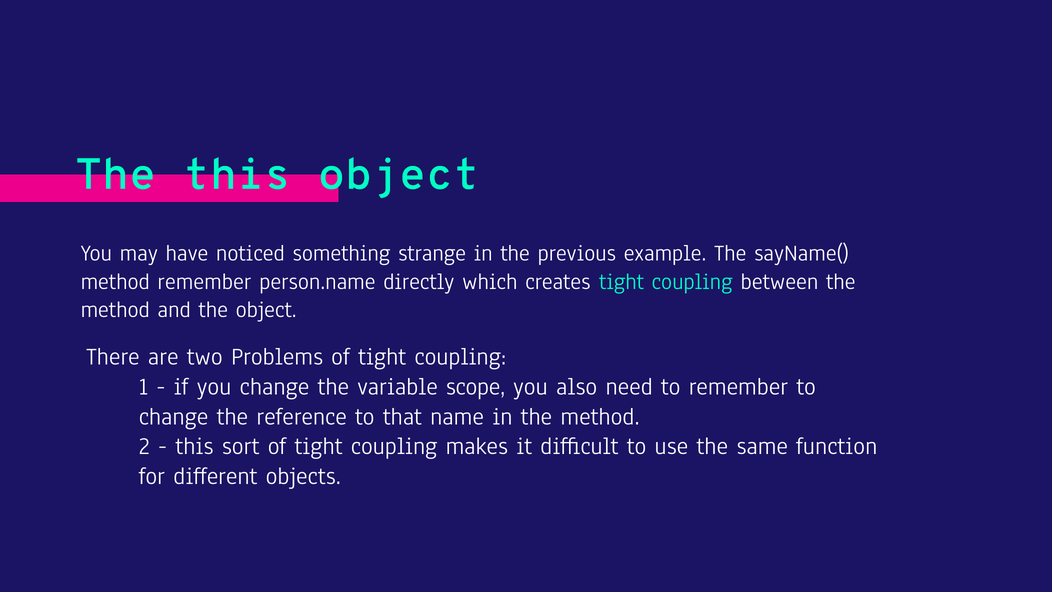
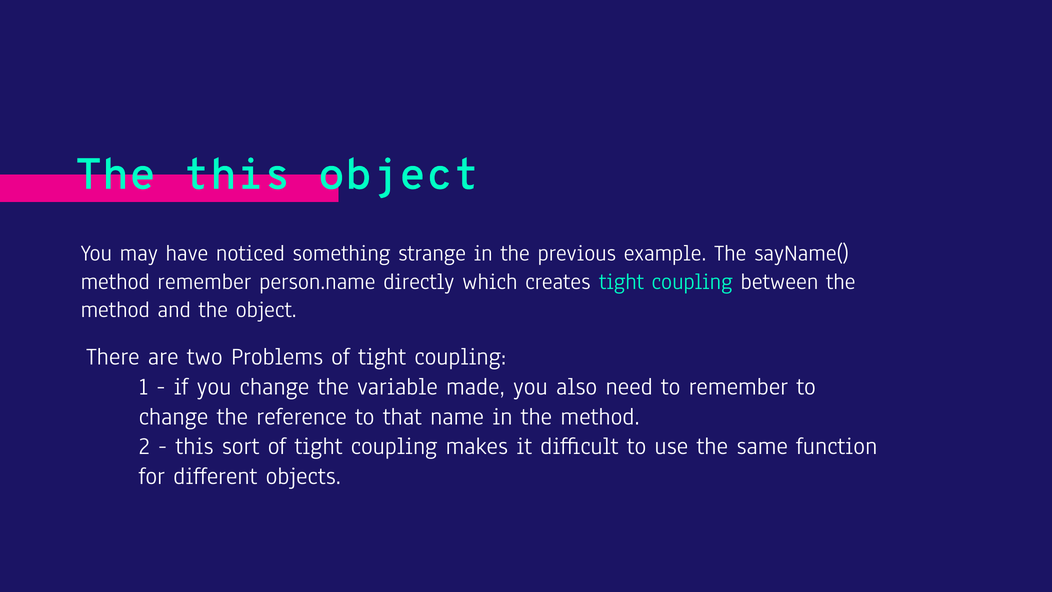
scope: scope -> made (475, 386)
